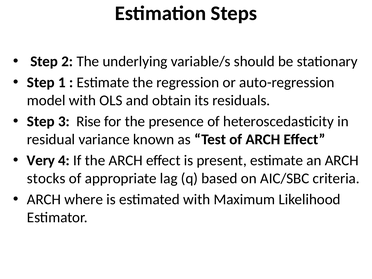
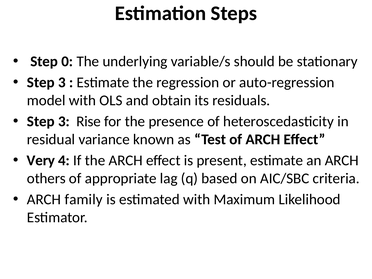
2: 2 -> 0 (67, 62)
1: 1 -> 3 (62, 82)
stocks: stocks -> others (46, 178)
where: where -> family (84, 199)
